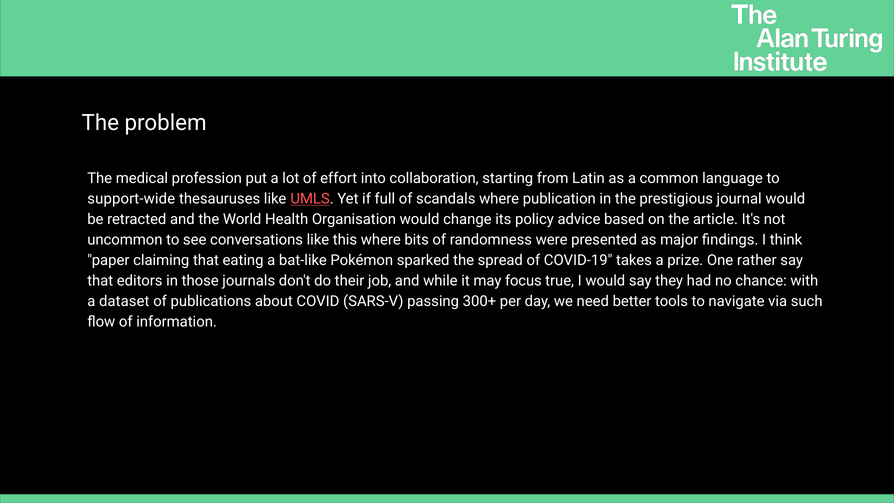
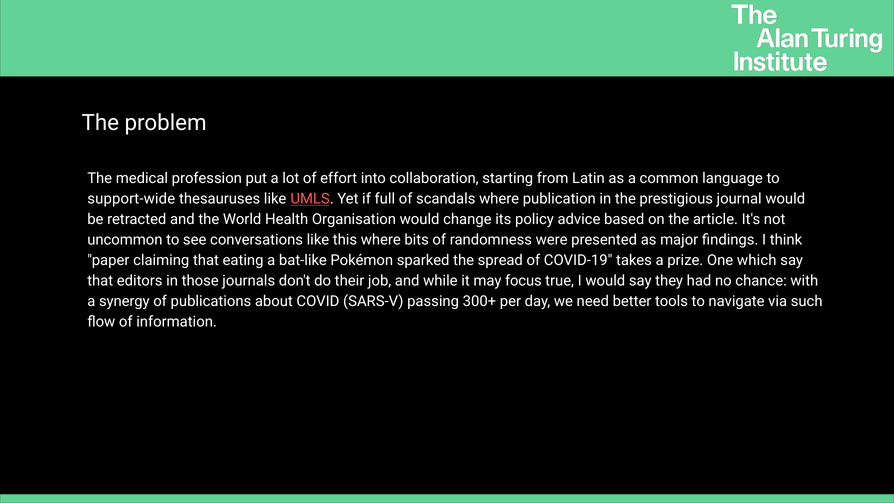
rather: rather -> which (757, 260)
dataset: dataset -> synergy (124, 301)
